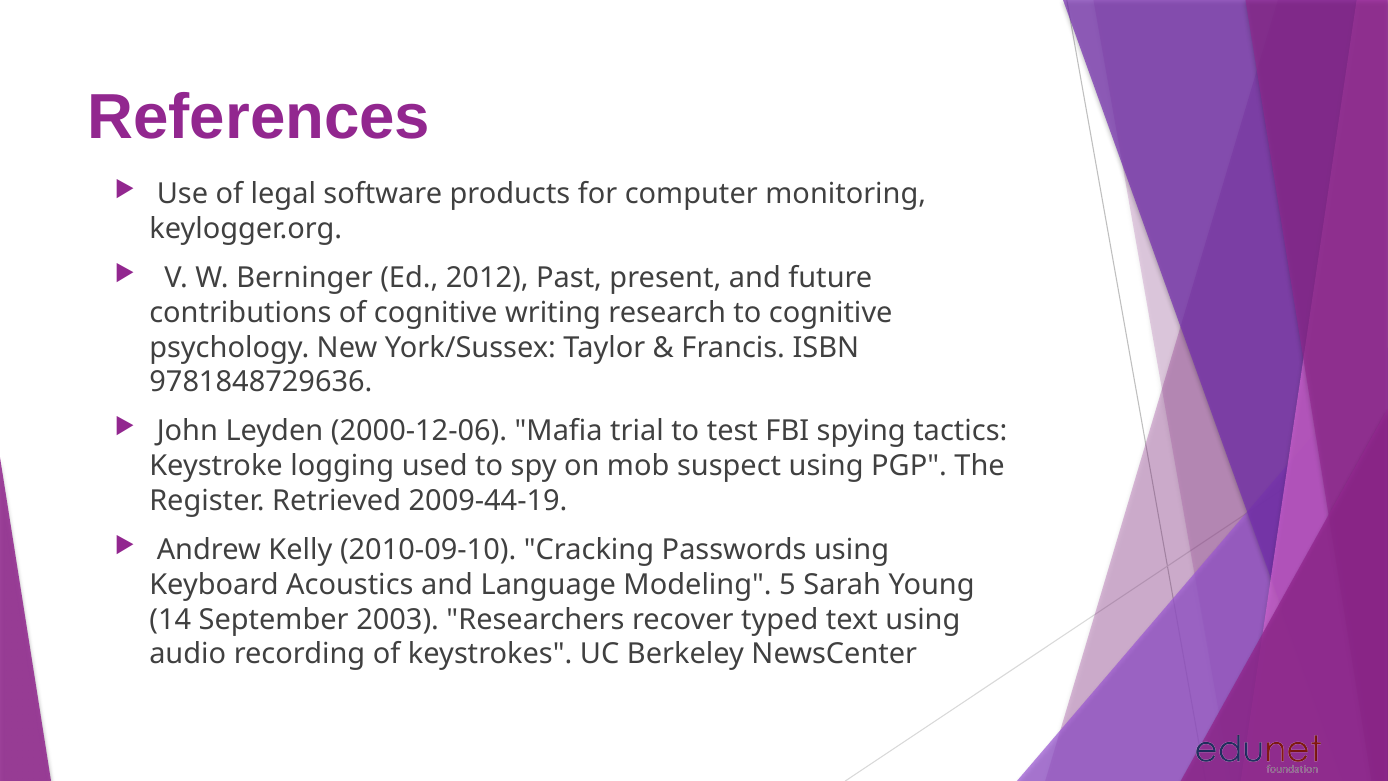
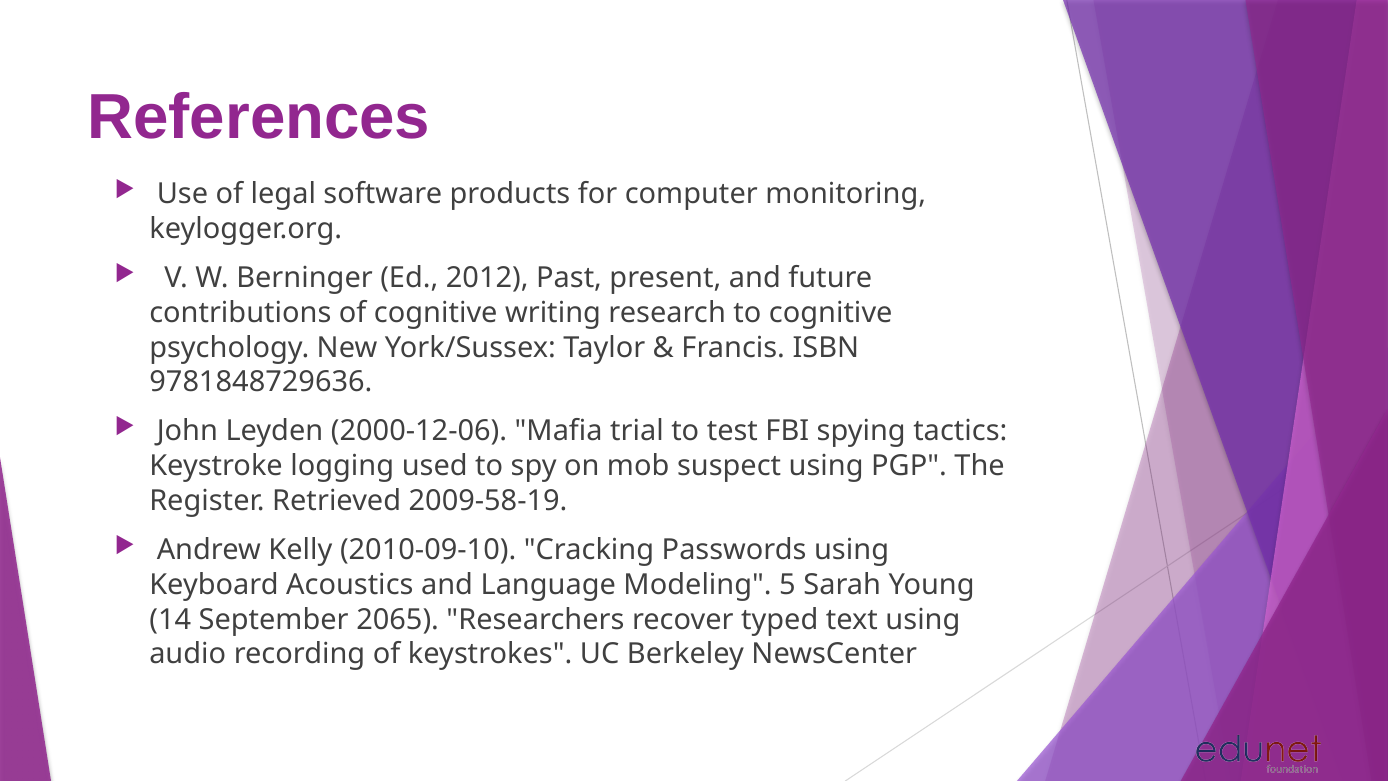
2009-44-19: 2009-44-19 -> 2009-58-19 (488, 501)
2003: 2003 -> 2065 (398, 619)
